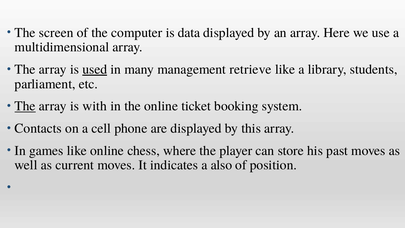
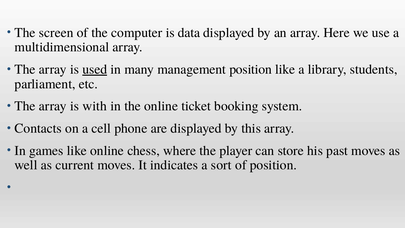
management retrieve: retrieve -> position (251, 69)
The underline: present -> none (25, 106)
also: also -> sort (221, 165)
